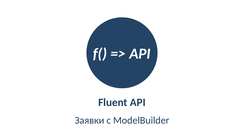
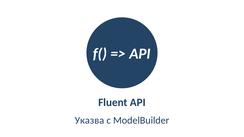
Заявки: Заявки -> Указва (89, 120)
